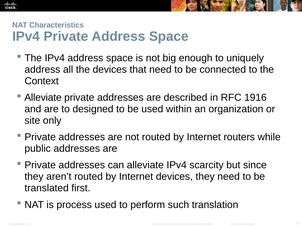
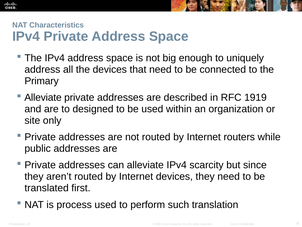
Context: Context -> Primary (42, 81)
1916: 1916 -> 1919 (255, 97)
